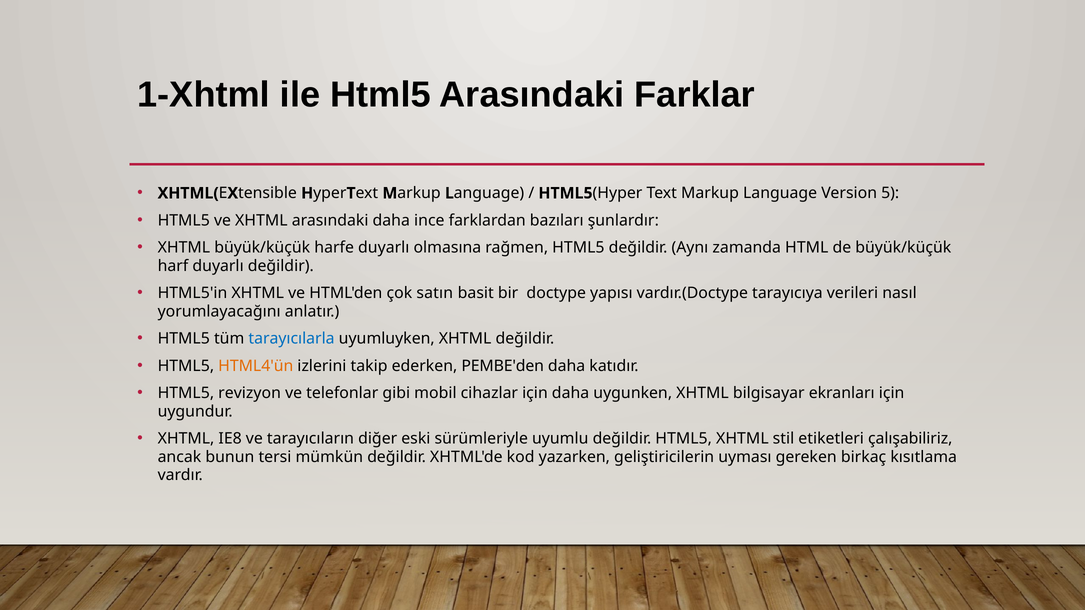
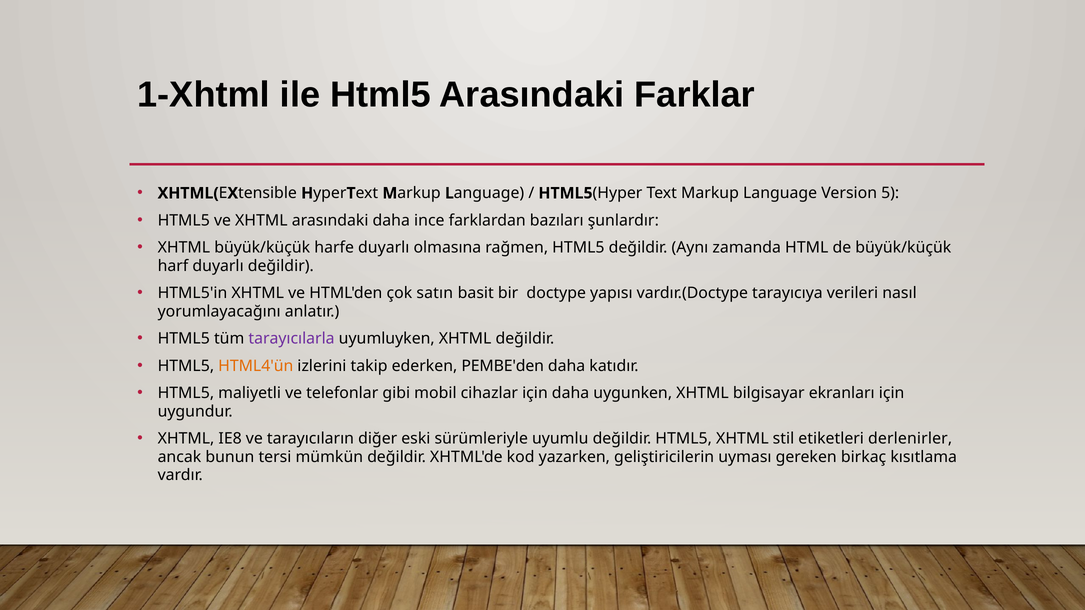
tarayıcılarla colour: blue -> purple (292, 339)
revizyon: revizyon -> maliyetli (250, 393)
çalışabiliriz: çalışabiliriz -> derlenirler (910, 439)
